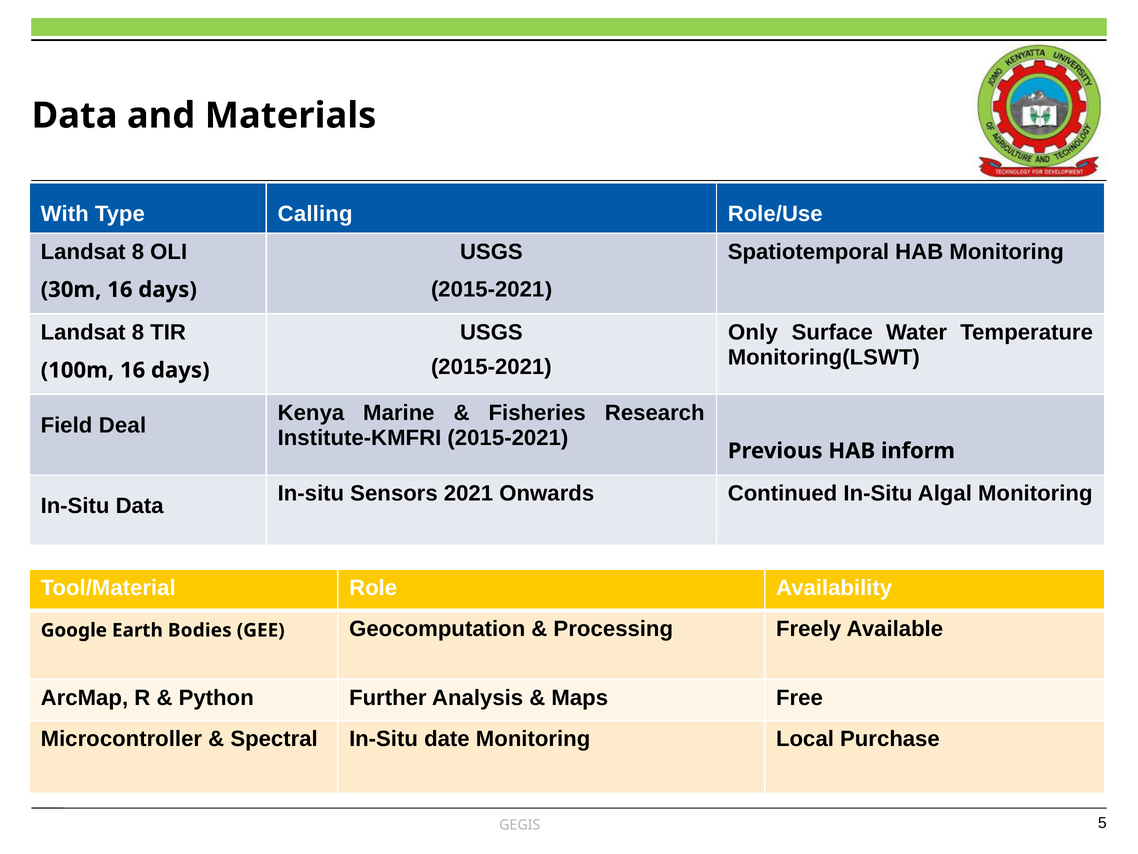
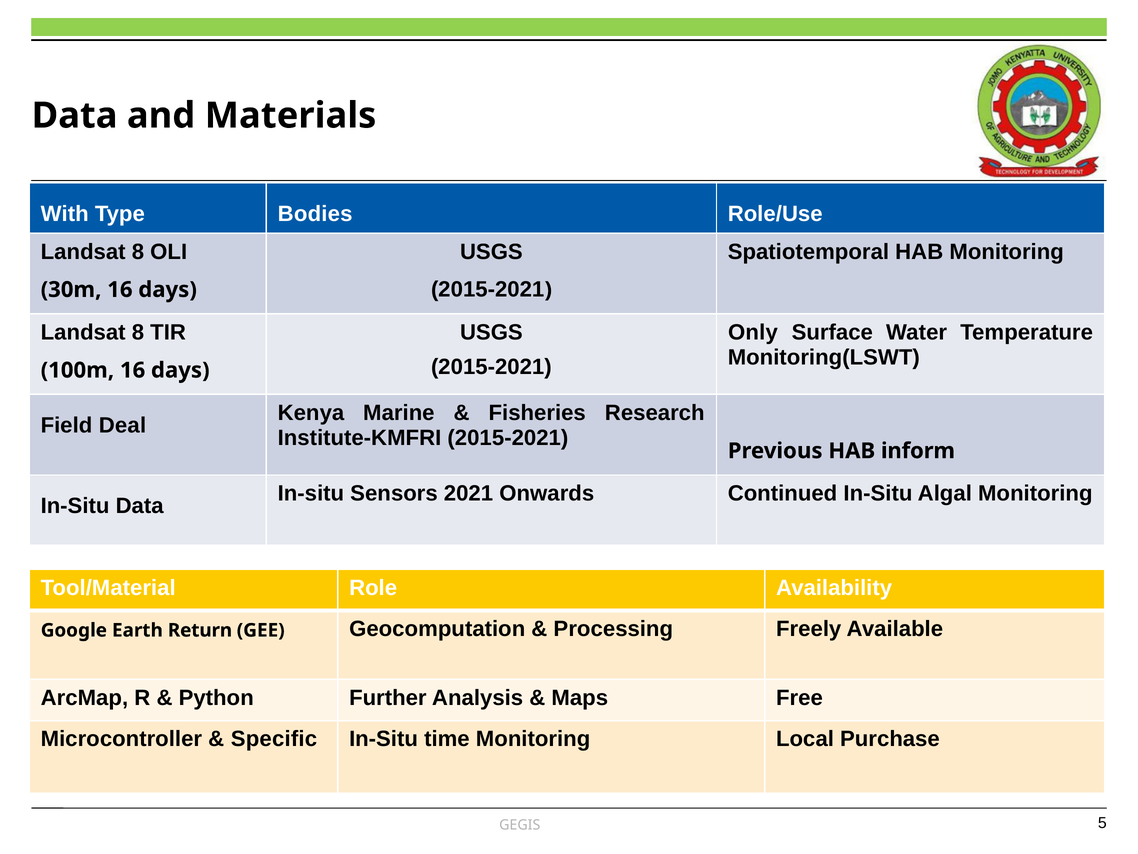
Calling: Calling -> Bodies (315, 214)
Bodies: Bodies -> Return (200, 630)
Spectral: Spectral -> Specific (274, 739)
date: date -> time (447, 739)
